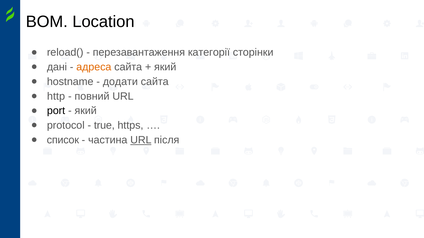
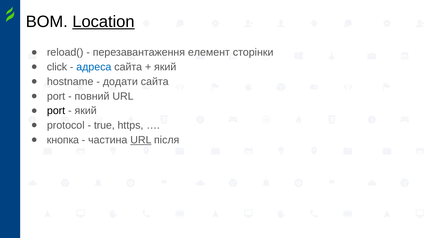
Location underline: none -> present (103, 22)
категорії: категорії -> елемент (209, 53)
дані: дані -> click (57, 67)
адреса colour: orange -> blue (94, 67)
http: http -> port (56, 96)
список: список -> кнопка (63, 140)
